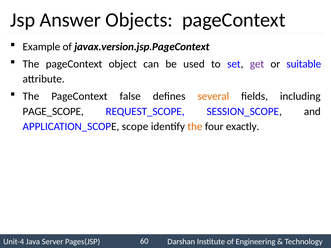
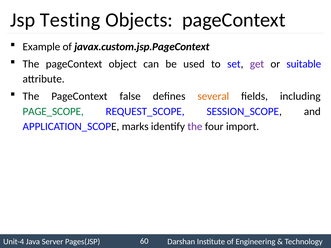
Answer: Answer -> Testing (70, 20)
javax.version.jsp.PageContext: javax.version.jsp.PageContext -> javax.custom.jsp.PageContext (142, 47)
PAGE_SCOPE colour: black -> green (53, 112)
scope: scope -> marks (135, 127)
the colour: orange -> purple (195, 127)
exactly: exactly -> import (243, 127)
